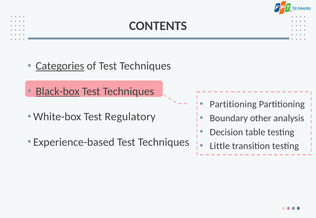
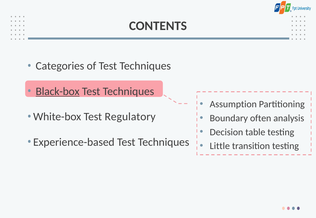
Categories underline: present -> none (60, 66)
Partitioning: Partitioning -> Assumption (233, 105)
other: other -> often (261, 119)
